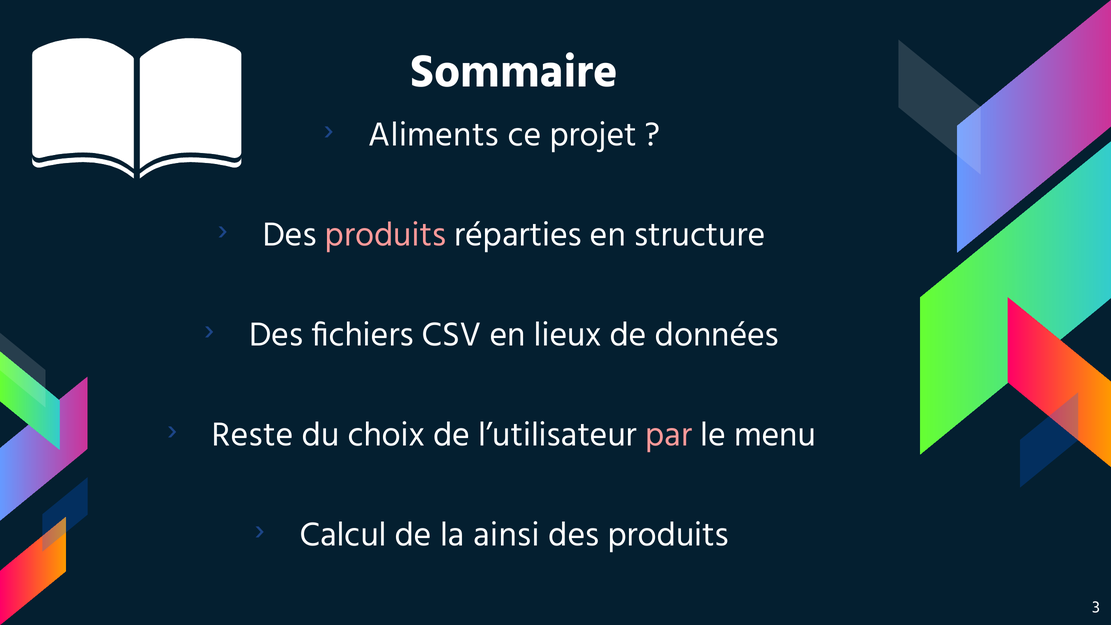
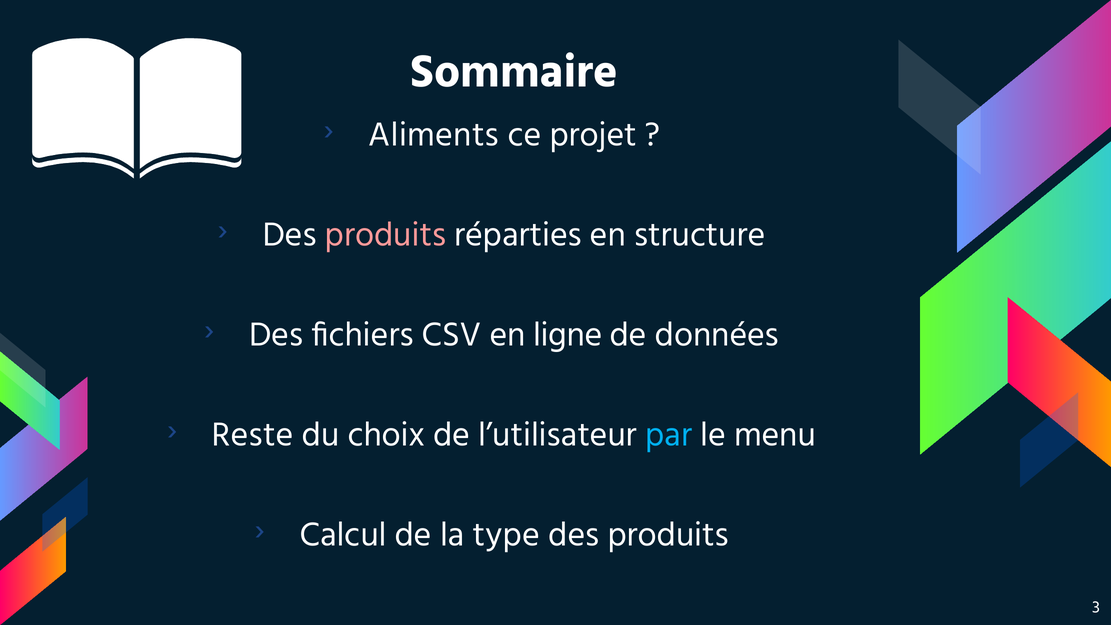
lieux: lieux -> ligne (568, 334)
par colour: pink -> light blue (669, 434)
ainsi: ainsi -> type (506, 534)
